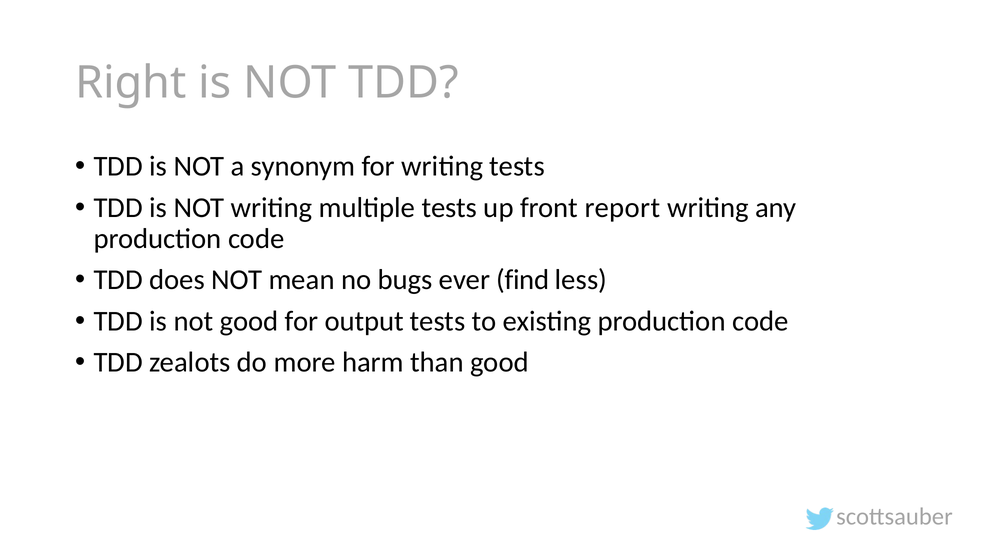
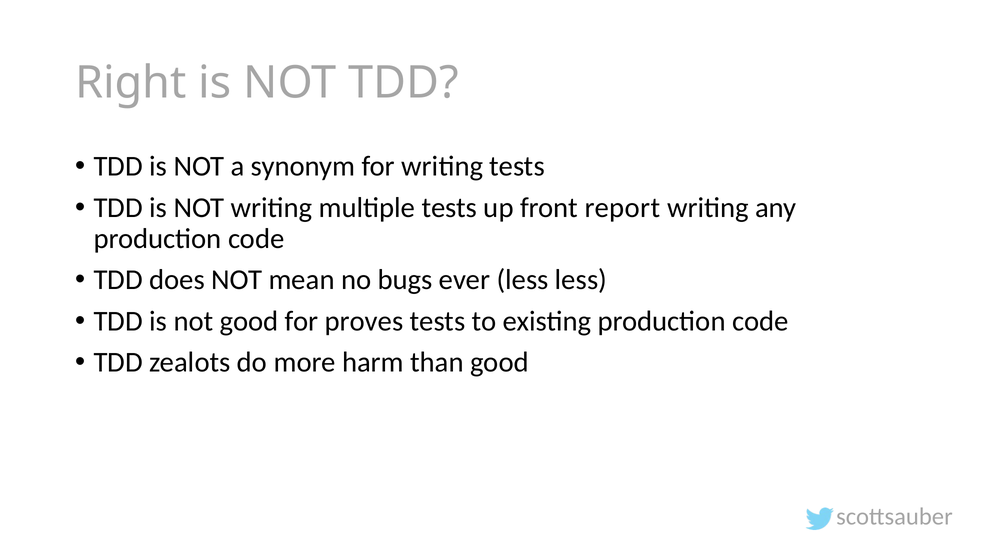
ever find: find -> less (523, 280)
output: output -> proves (364, 321)
